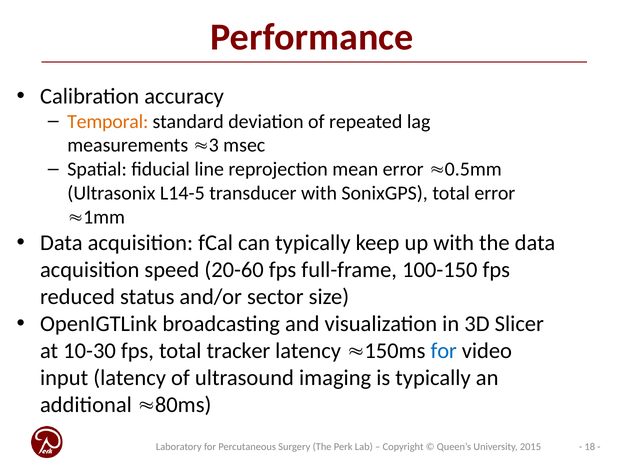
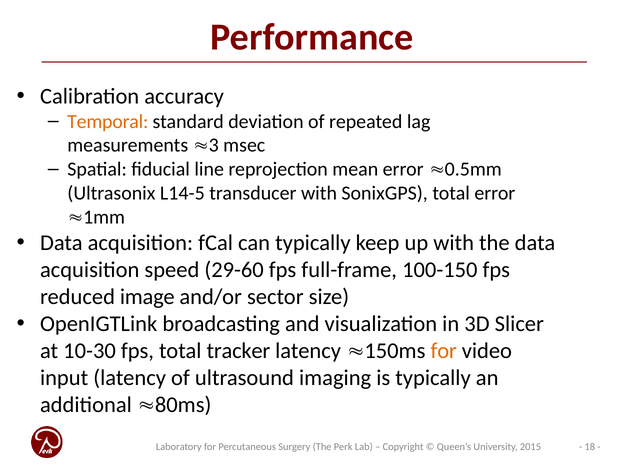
20-60: 20-60 -> 29-60 (234, 270)
status: status -> image (147, 297)
for colour: blue -> orange (444, 351)
